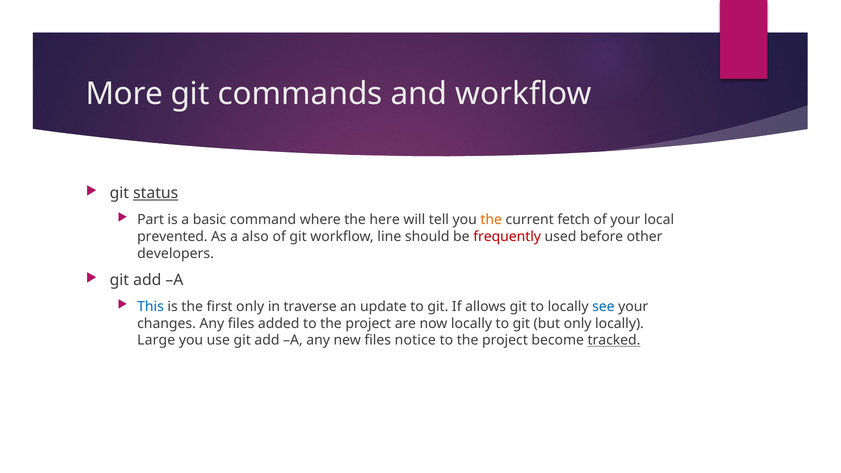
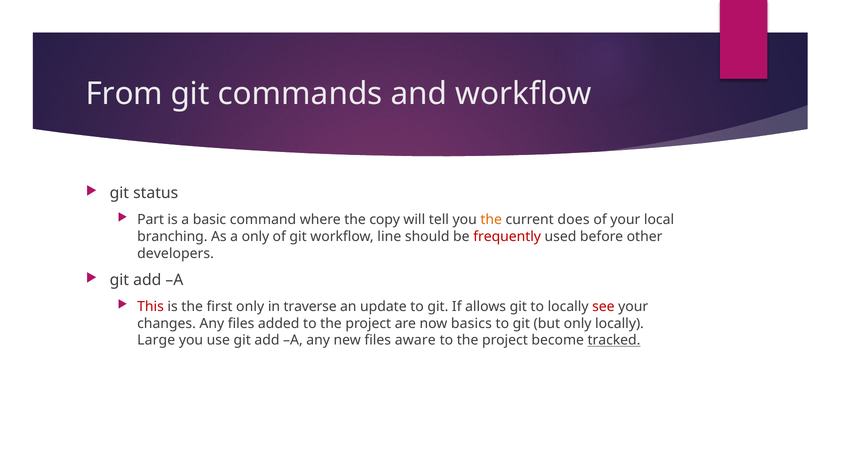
More: More -> From (124, 94)
status underline: present -> none (156, 193)
here: here -> copy (385, 220)
fetch: fetch -> does (574, 220)
prevented: prevented -> branching (172, 237)
a also: also -> only (255, 237)
This colour: blue -> red (151, 307)
see colour: blue -> red (603, 307)
now locally: locally -> basics (471, 324)
notice: notice -> aware (415, 340)
